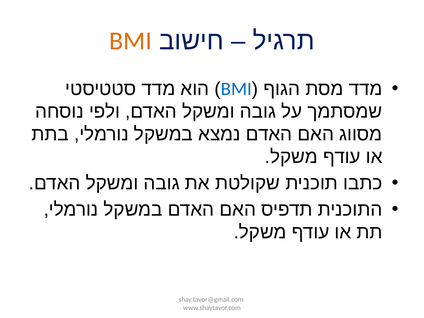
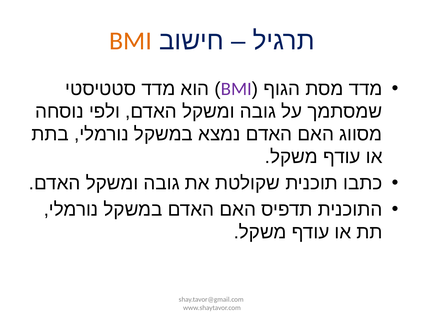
BMI colour: blue -> purple (236, 89)
